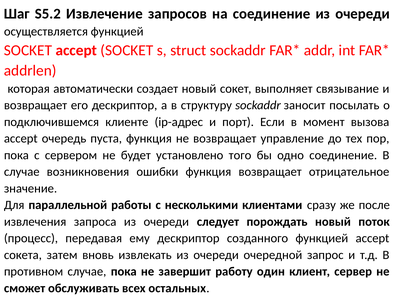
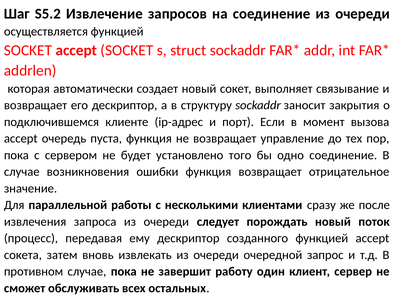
посылать: посылать -> закрытия (354, 105)
